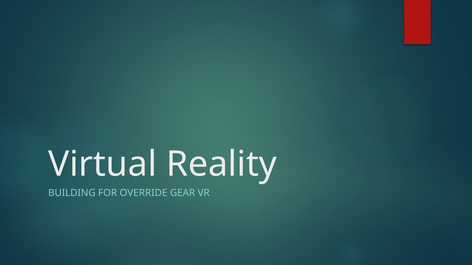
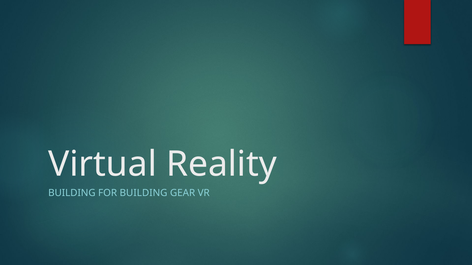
FOR OVERRIDE: OVERRIDE -> BUILDING (143, 193)
